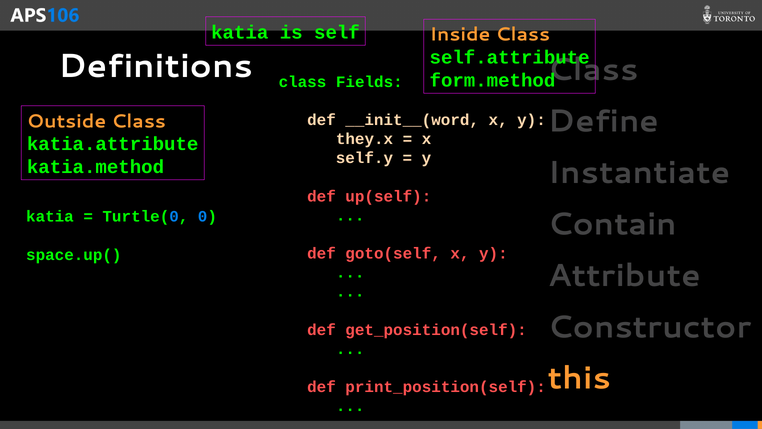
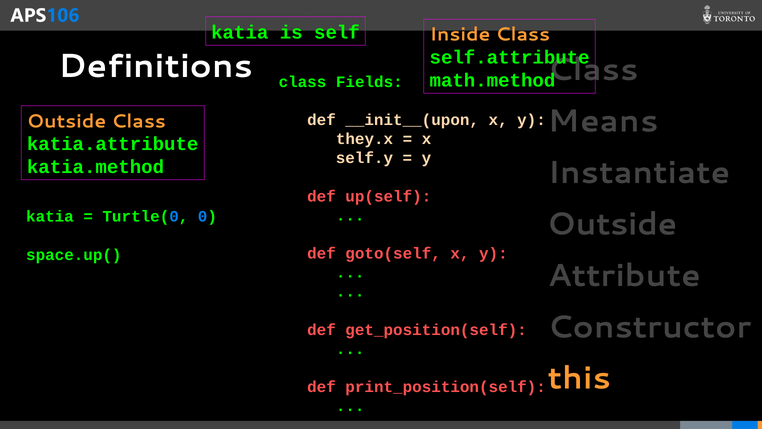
form.method: form.method -> math.method (492, 80)
Define: Define -> Means (603, 121)
__init__(word: __init__(word -> __init__(upon (412, 120)
Contain: Contain -> Outside (612, 224)
